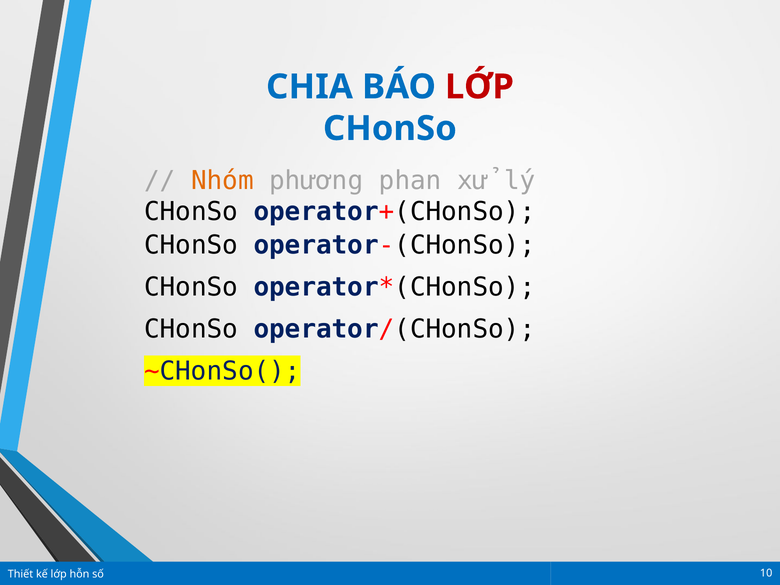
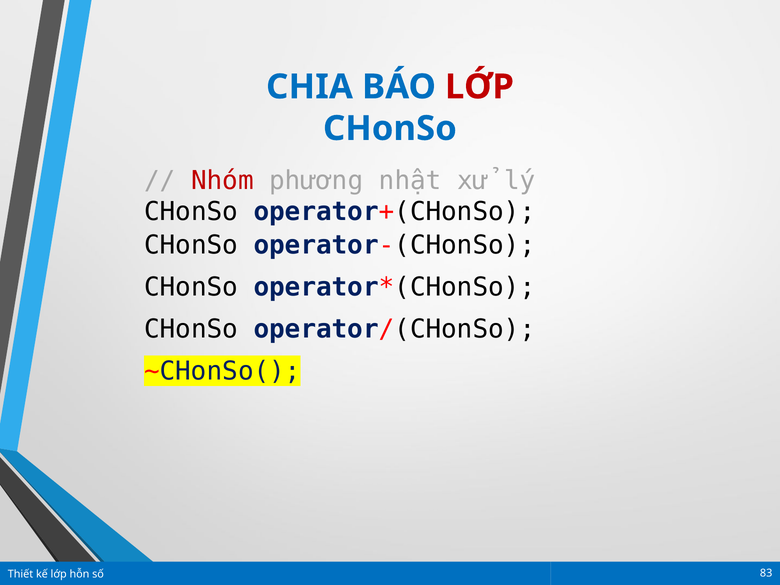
Nhóm colour: orange -> red (222, 180)
phan: phan -> nhật (410, 180)
10: 10 -> 83 (766, 573)
